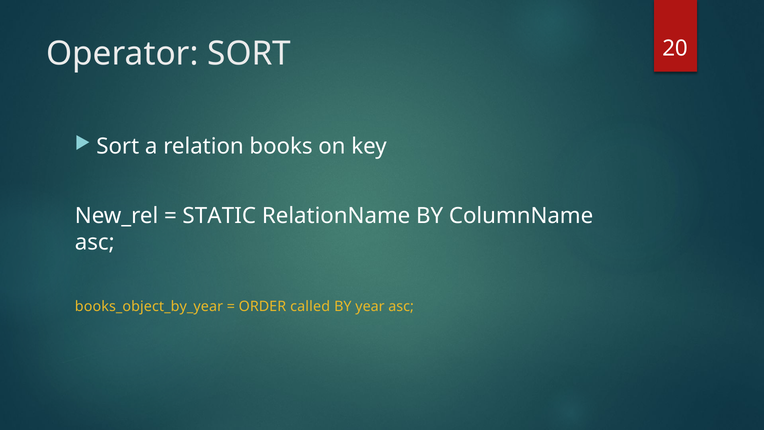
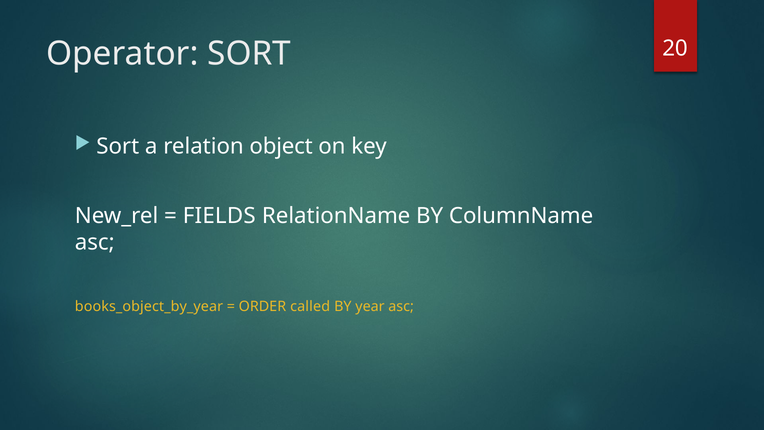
books: books -> object (281, 146)
STATIC: STATIC -> FIELDS (219, 216)
